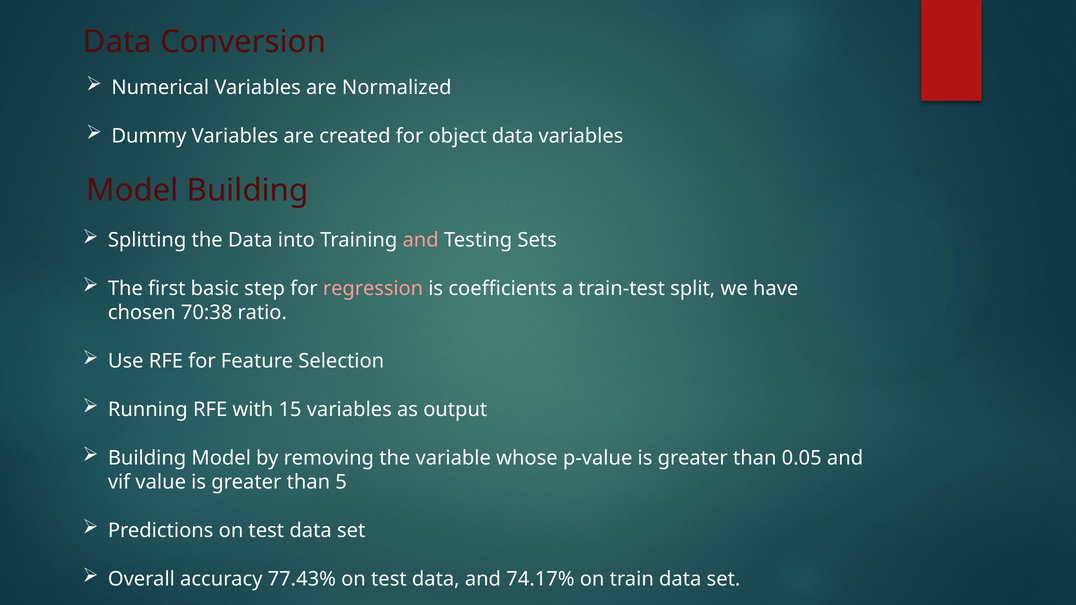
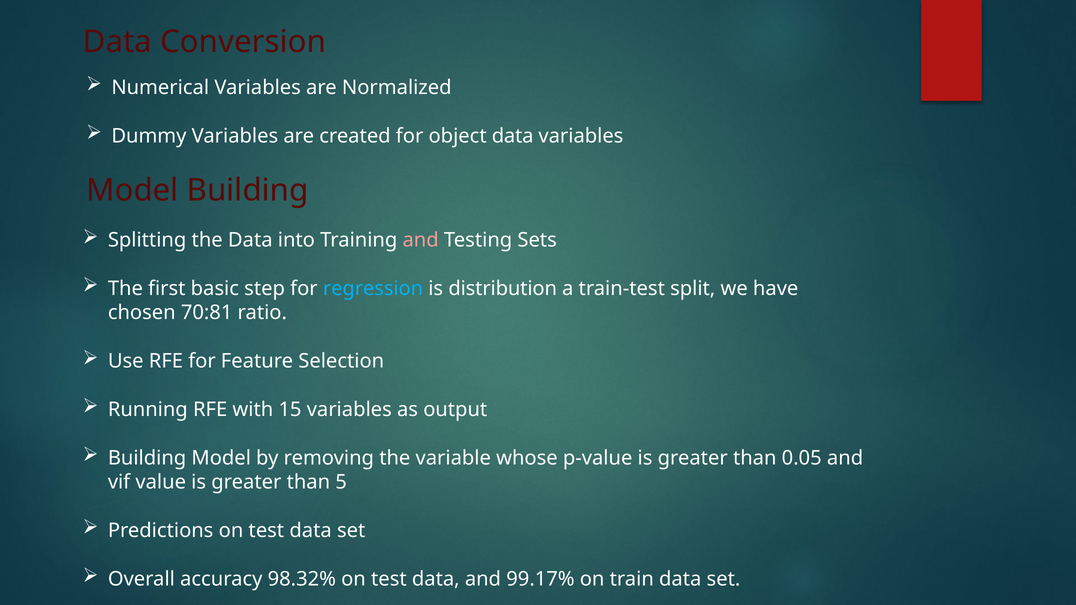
regression colour: pink -> light blue (373, 289)
coefficients: coefficients -> distribution (503, 289)
70:38: 70:38 -> 70:81 (207, 313)
77.43%: 77.43% -> 98.32% (302, 579)
74.17%: 74.17% -> 99.17% (540, 579)
